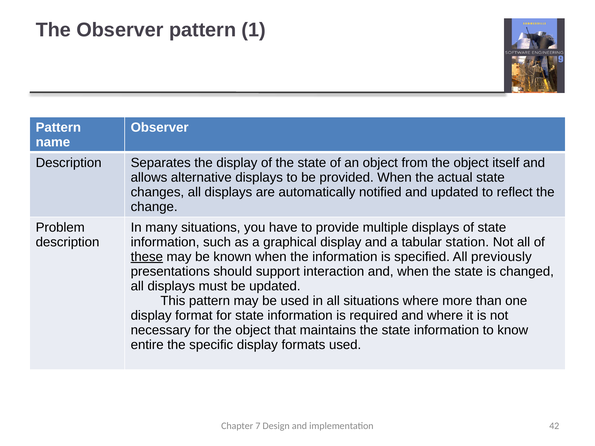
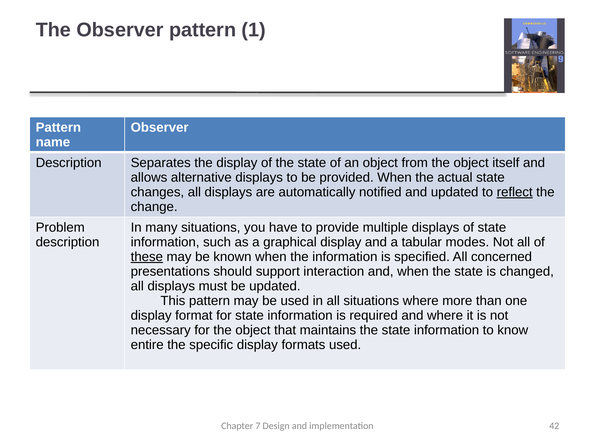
reflect underline: none -> present (515, 192)
station: station -> modes (467, 242)
previously: previously -> concerned (501, 257)
